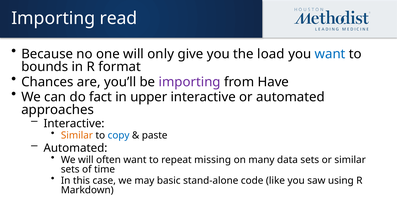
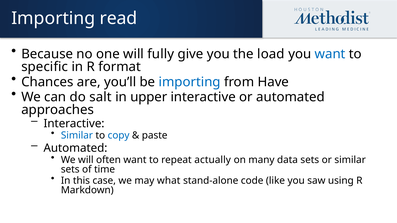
only: only -> fully (161, 54)
bounds: bounds -> specific (45, 67)
importing colour: purple -> blue (190, 82)
fact: fact -> salt (101, 97)
Similar colour: orange -> blue (77, 136)
missing: missing -> actually (213, 160)
basic: basic -> what (169, 181)
